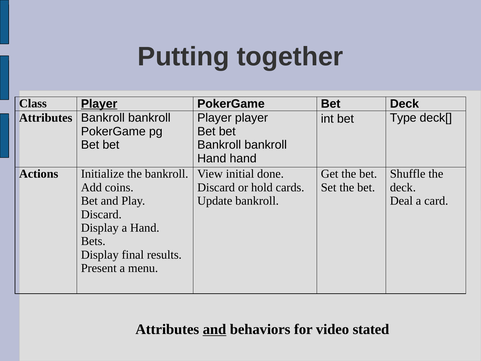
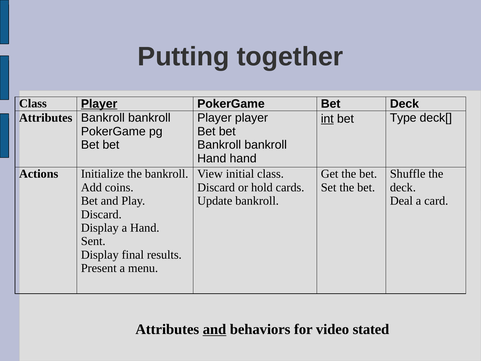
int underline: none -> present (327, 119)
initial done: done -> class (270, 174)
Bets: Bets -> Sent (93, 241)
